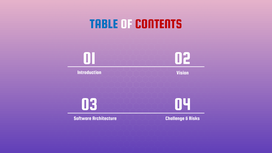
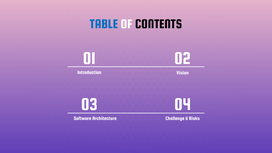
CONTENTS colour: red -> black (159, 24)
